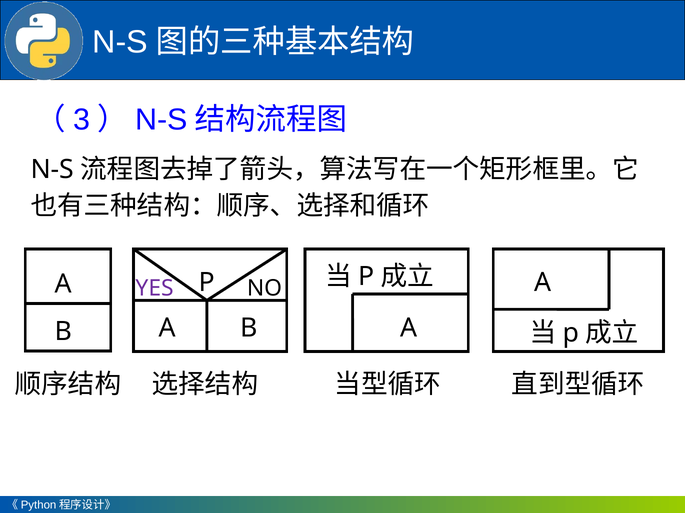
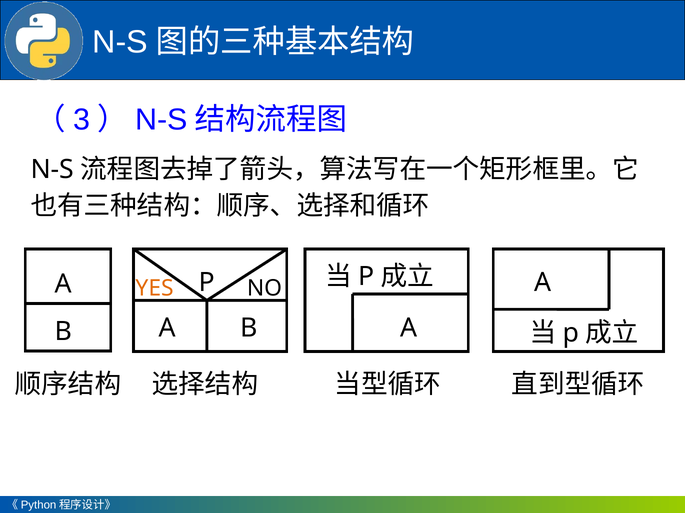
YES colour: purple -> orange (155, 289)
